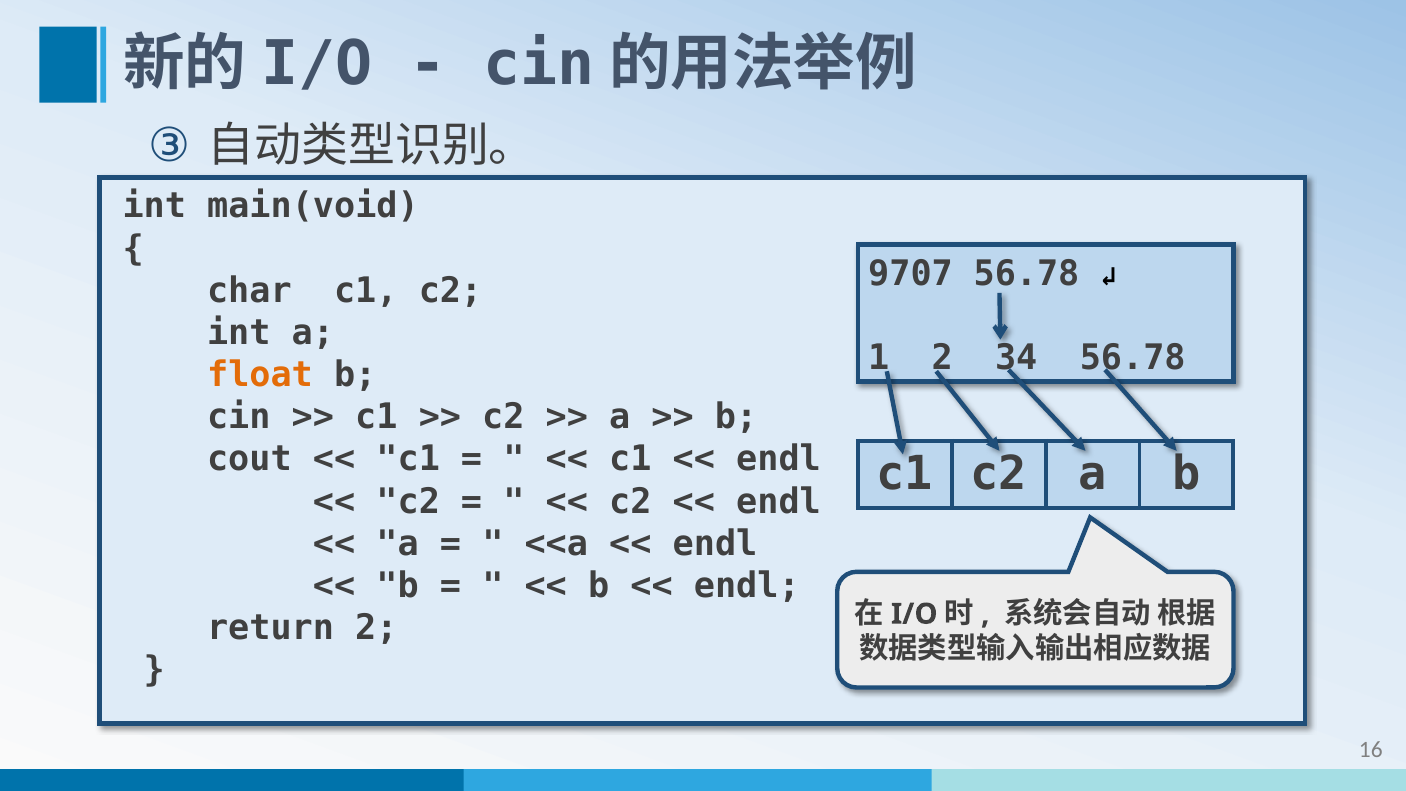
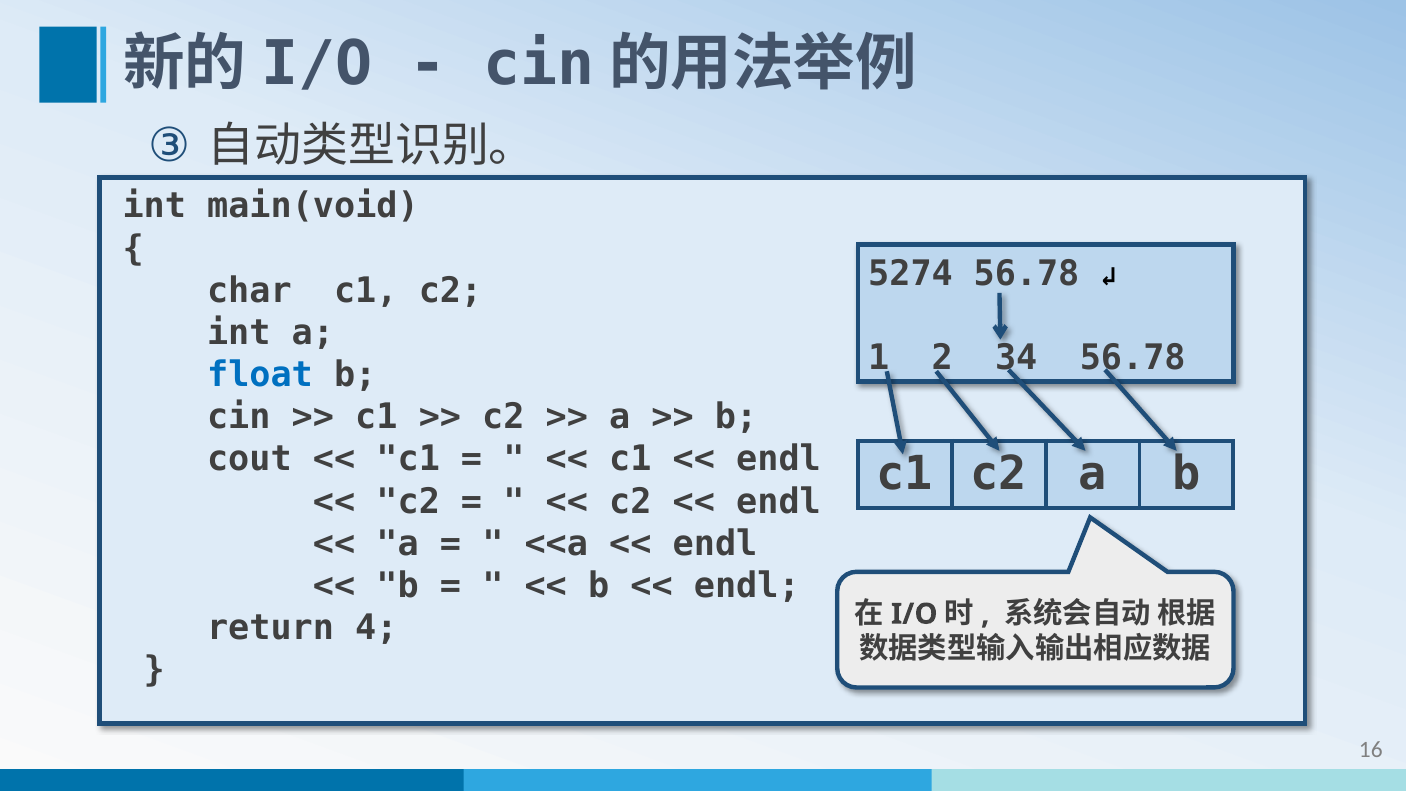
9707: 9707 -> 5274 (911, 273)
float colour: orange -> blue (260, 375)
return 2: 2 -> 4 (376, 628)
